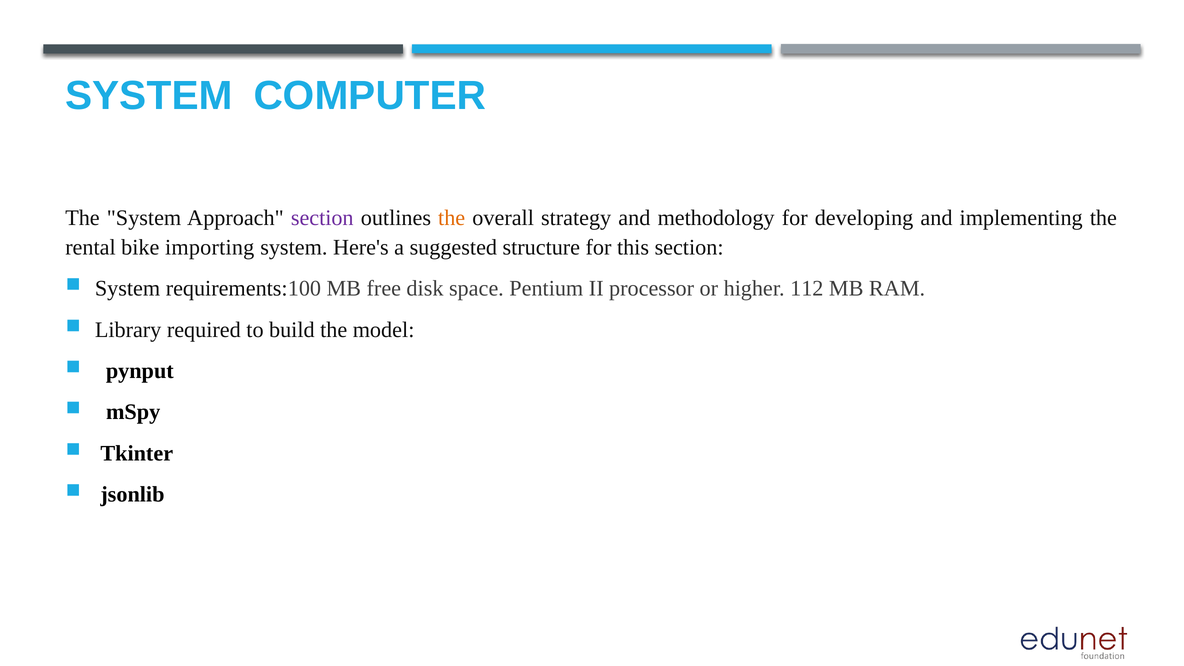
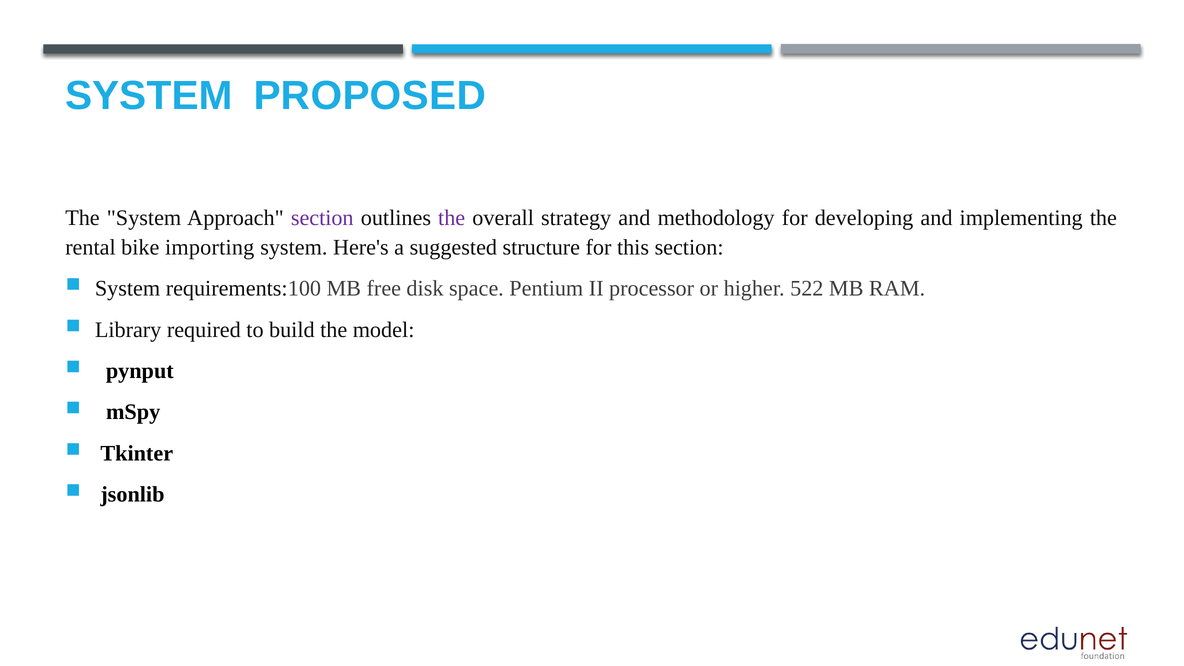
COMPUTER: COMPUTER -> PROPOSED (370, 96)
the colour: orange -> purple (452, 218)
112: 112 -> 522 (807, 289)
